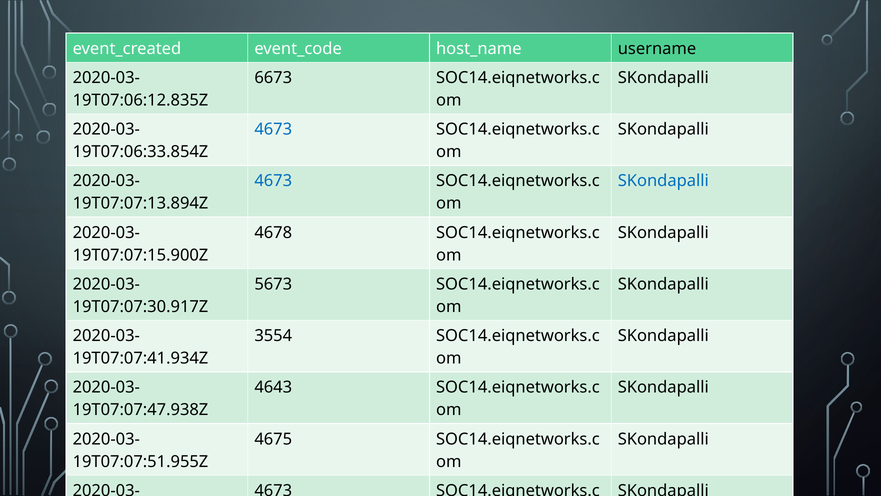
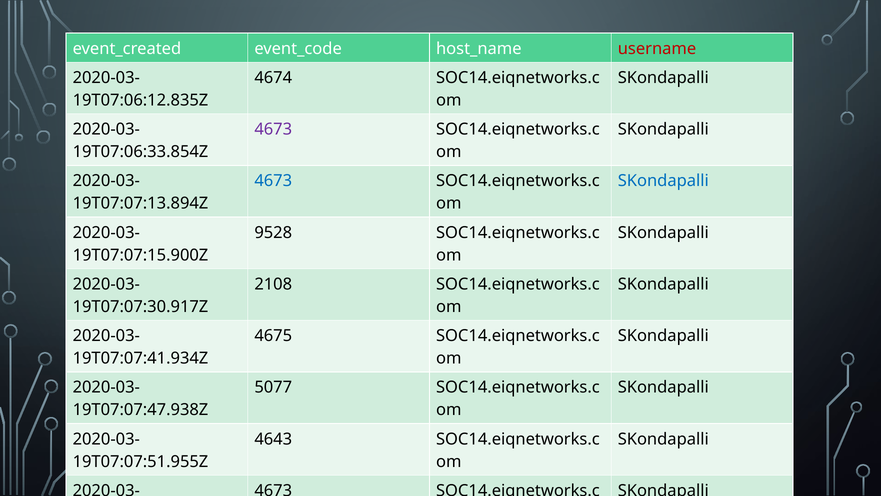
username colour: black -> red (657, 49)
6673: 6673 -> 4674 (273, 78)
4673 colour: blue -> purple (273, 129)
4678: 4678 -> 9528 (273, 232)
5673: 5673 -> 2108 (273, 284)
3554: 3554 -> 4675 (273, 336)
4643: 4643 -> 5077 (273, 387)
4675: 4675 -> 4643 (273, 439)
